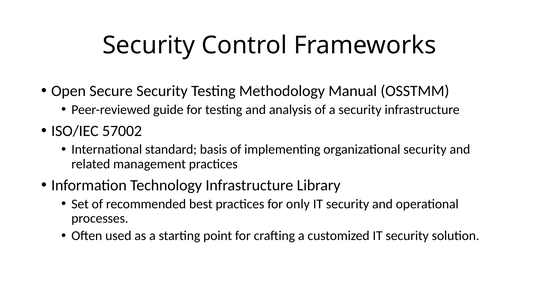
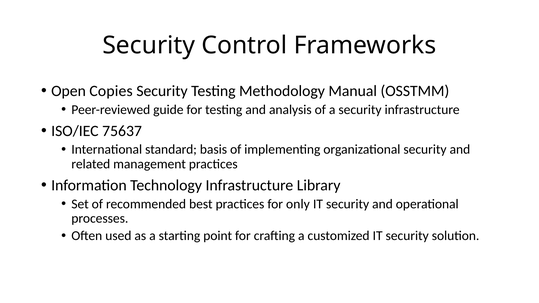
Secure: Secure -> Copies (111, 91)
57002: 57002 -> 75637 (122, 131)
